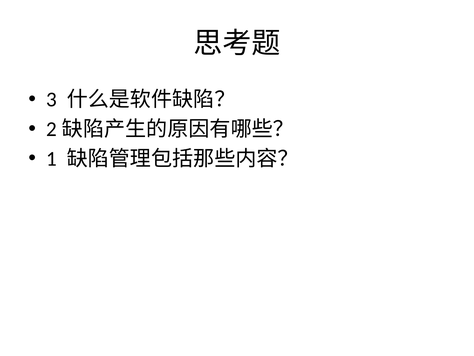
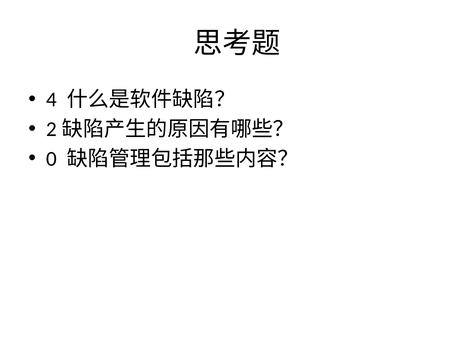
3: 3 -> 4 (52, 99)
1: 1 -> 0 (52, 158)
